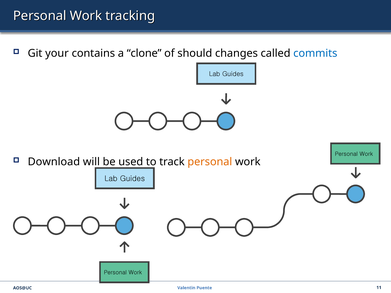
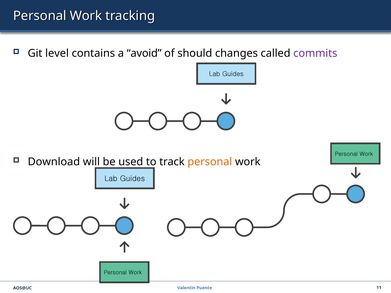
your: your -> level (57, 53)
clone: clone -> avoid (144, 53)
commits colour: blue -> purple (315, 53)
